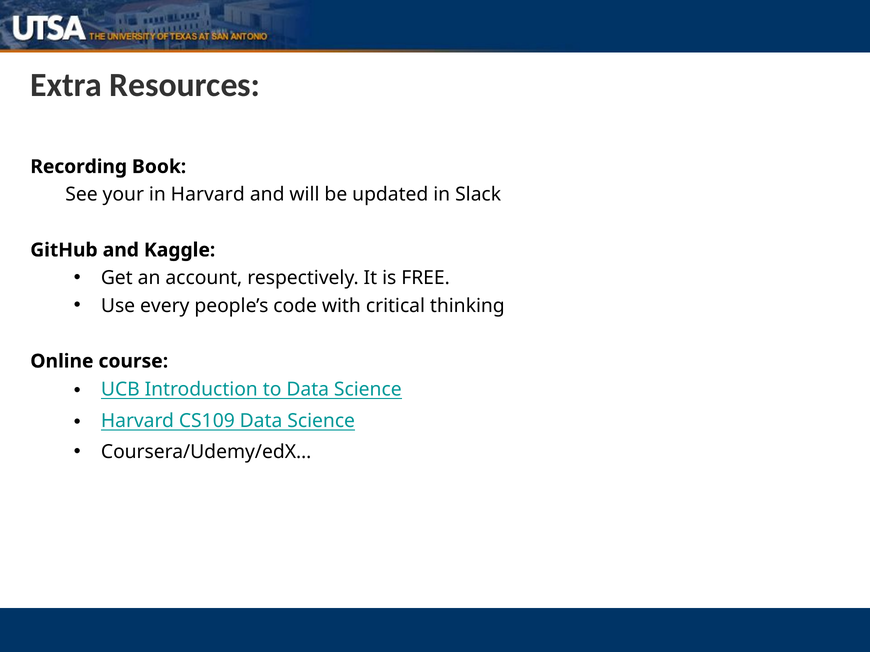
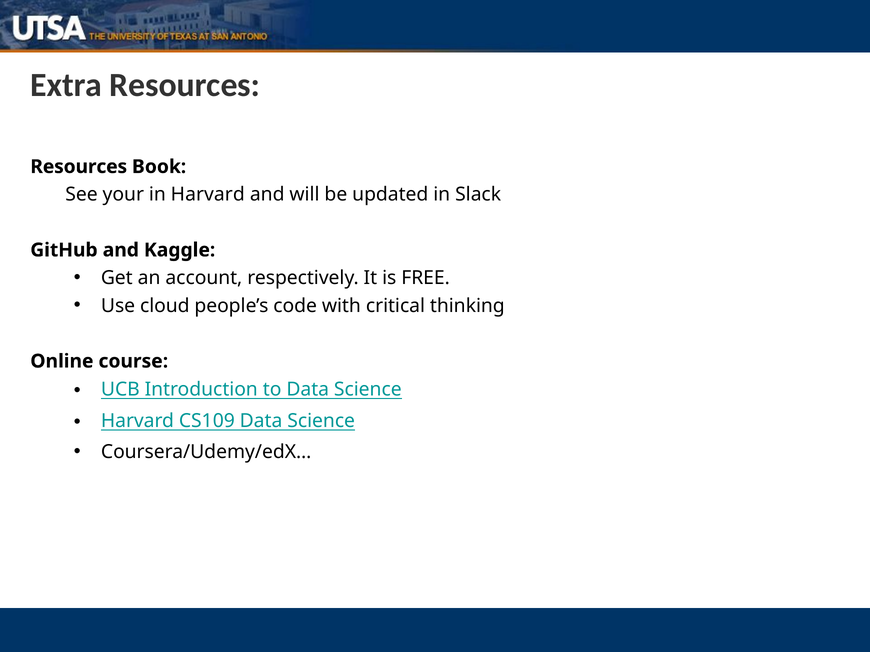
Recording: Recording -> Resources (79, 167)
every: every -> cloud (165, 306)
